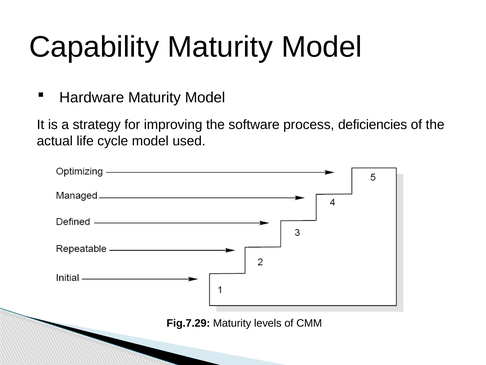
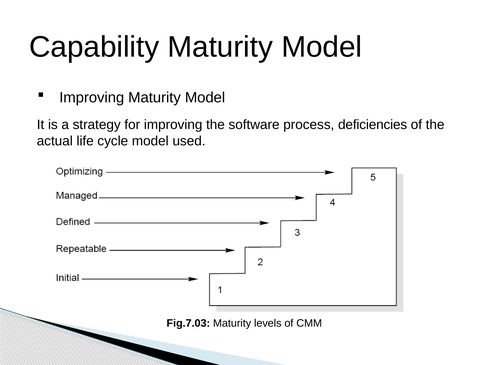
Hardware: Hardware -> Improving (92, 97)
Fig.7.29: Fig.7.29 -> Fig.7.03 (188, 323)
